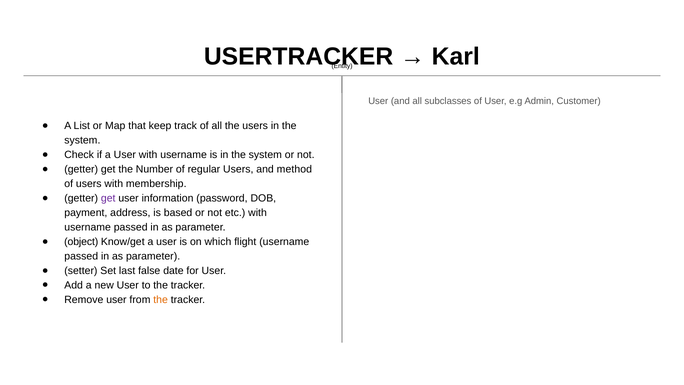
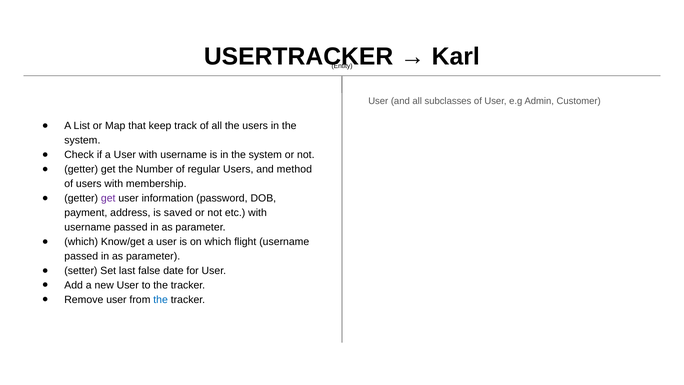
based: based -> saved (178, 213)
object: object -> which (81, 242)
the colour: orange -> blue (161, 299)
